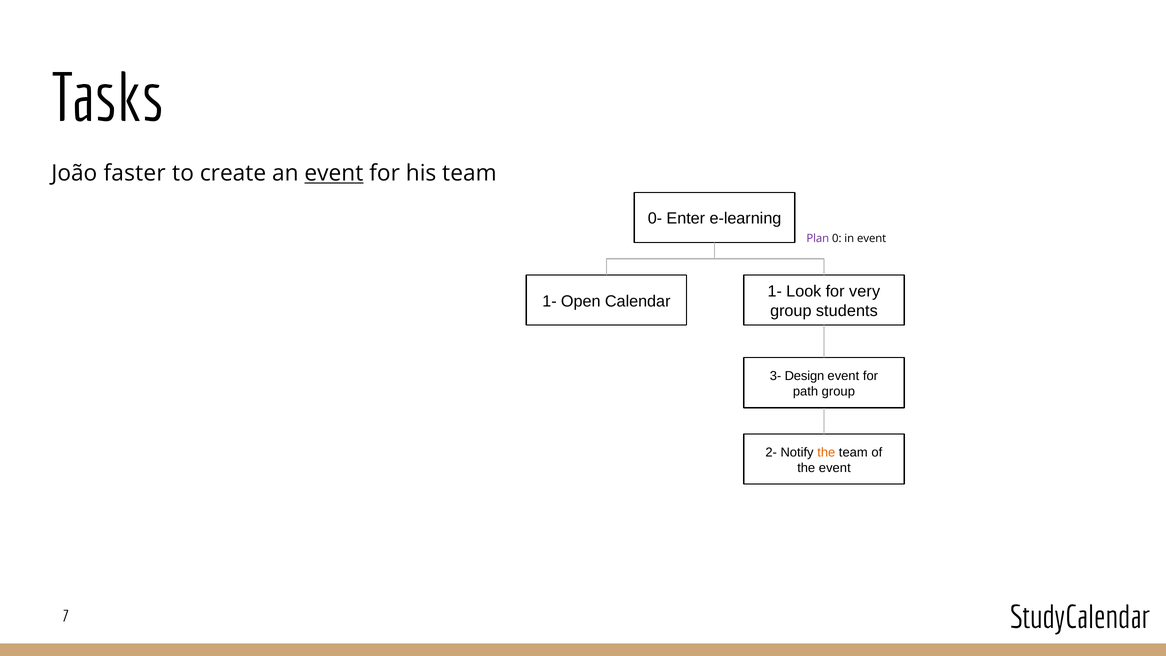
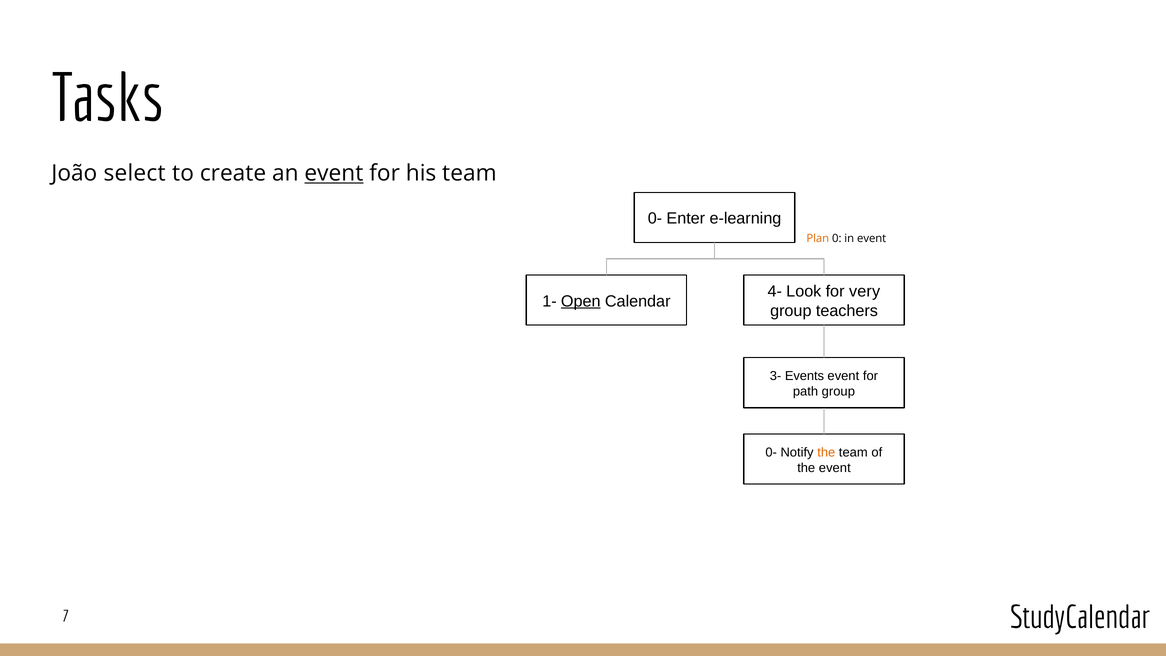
faster: faster -> select (135, 173)
Plan colour: purple -> orange (818, 238)
1-: 1- -> 4- (775, 291)
Open underline: none -> present (581, 301)
students: students -> teachers (847, 311)
Design: Design -> Events (804, 376)
2-: 2- -> 0- (771, 452)
